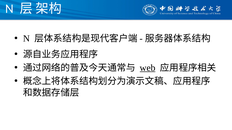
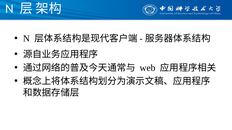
web underline: present -> none (148, 68)
